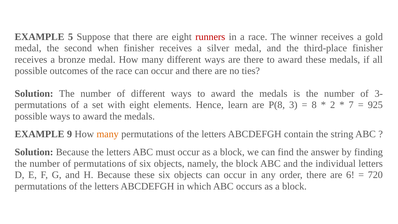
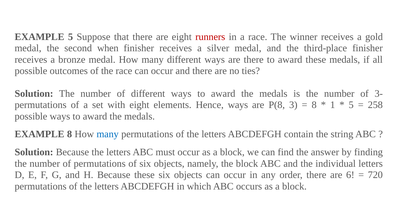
Hence learn: learn -> ways (238, 105)
2: 2 -> 1 (333, 105)
7: 7 -> 5 (351, 105)
925: 925 -> 258 (375, 105)
EXAMPLE 9: 9 -> 8 (69, 134)
many colour: orange -> blue (108, 134)
